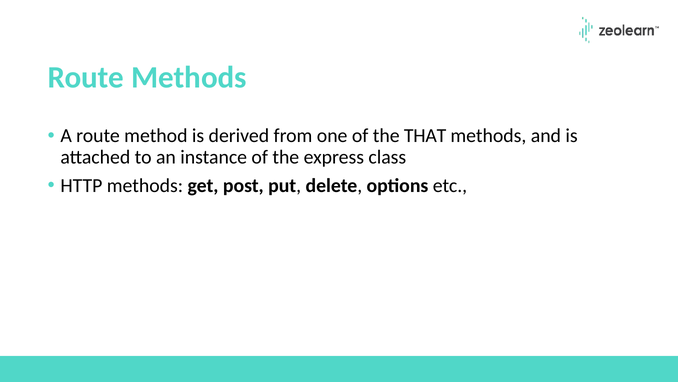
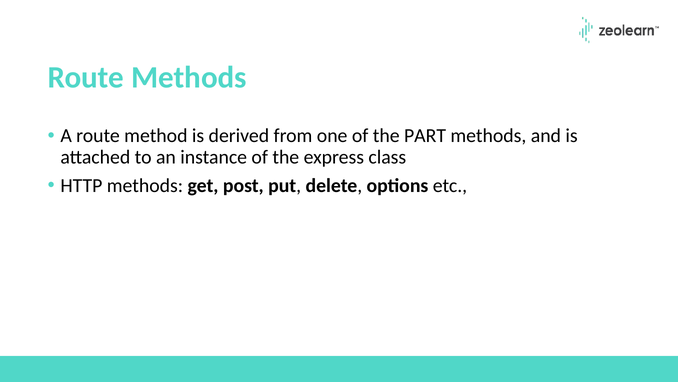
THAT: THAT -> PART (425, 136)
